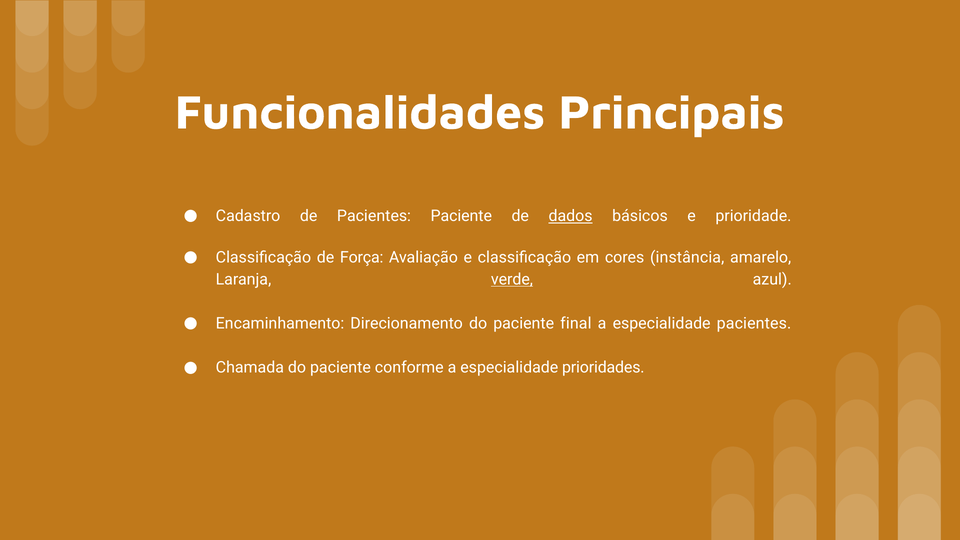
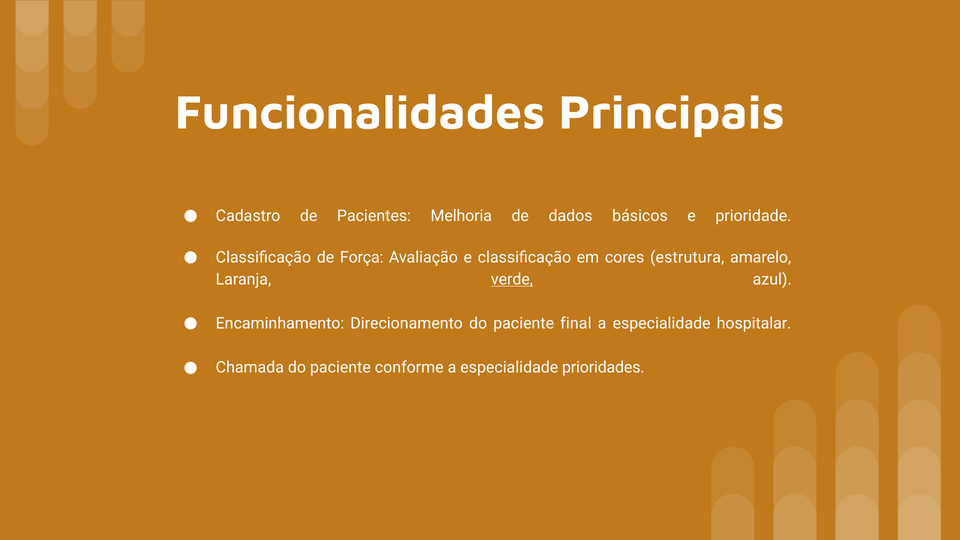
Pacientes Paciente: Paciente -> Melhoria (461, 216)
dados underline: present -> none (571, 216)
instância: instância -> estrutura (687, 257)
especialidade pacientes: pacientes -> hospitalar (754, 324)
